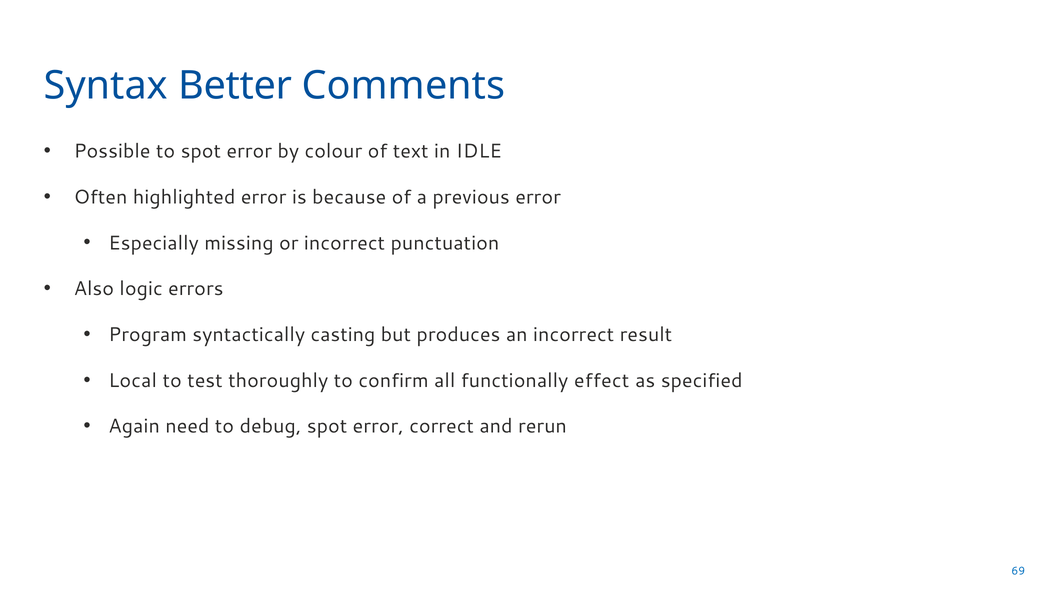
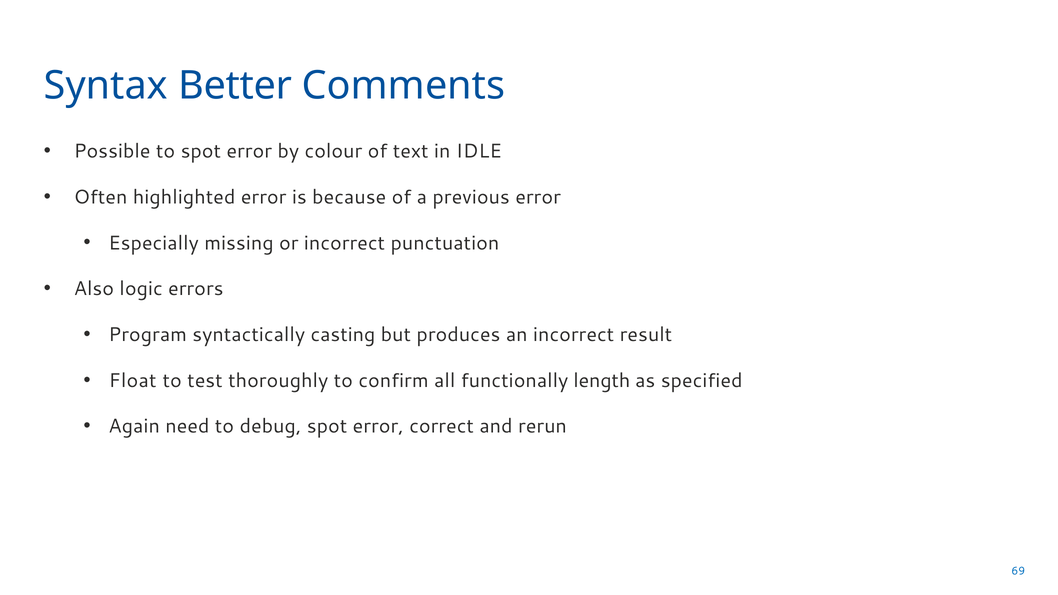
Local: Local -> Float (133, 381)
effect: effect -> length (602, 381)
